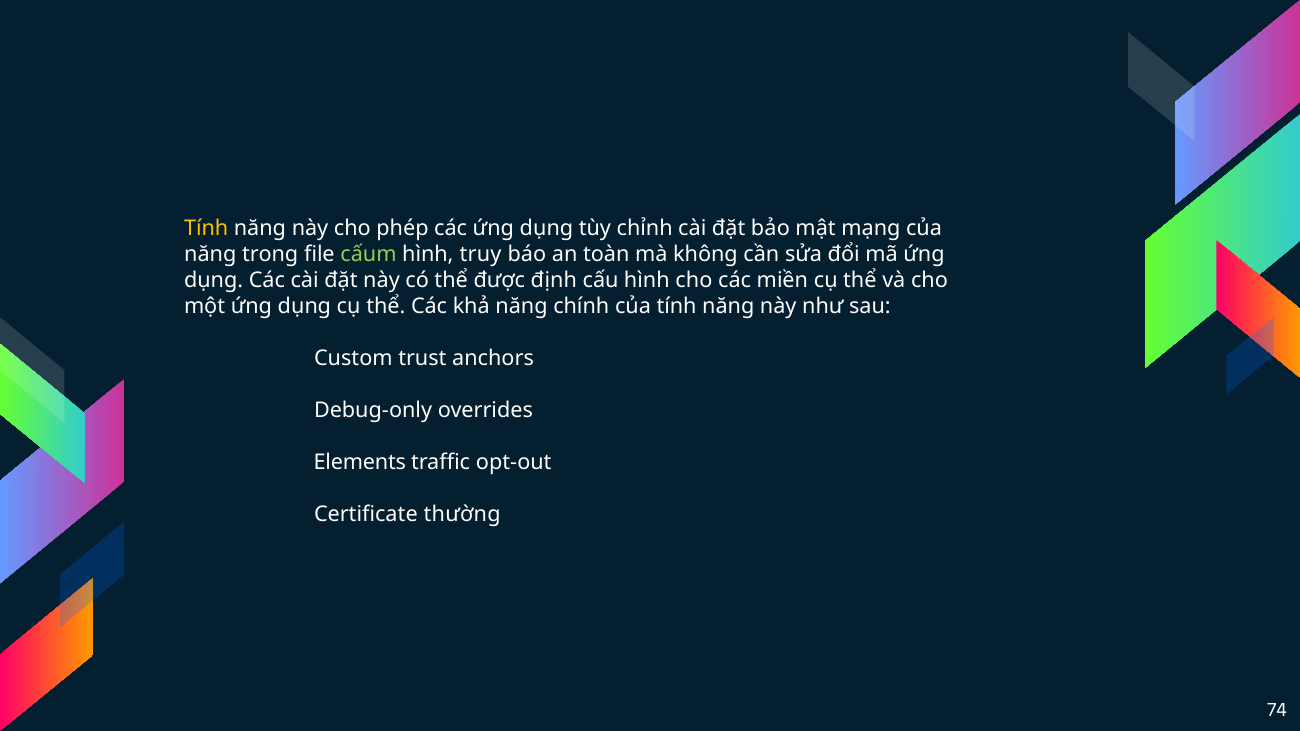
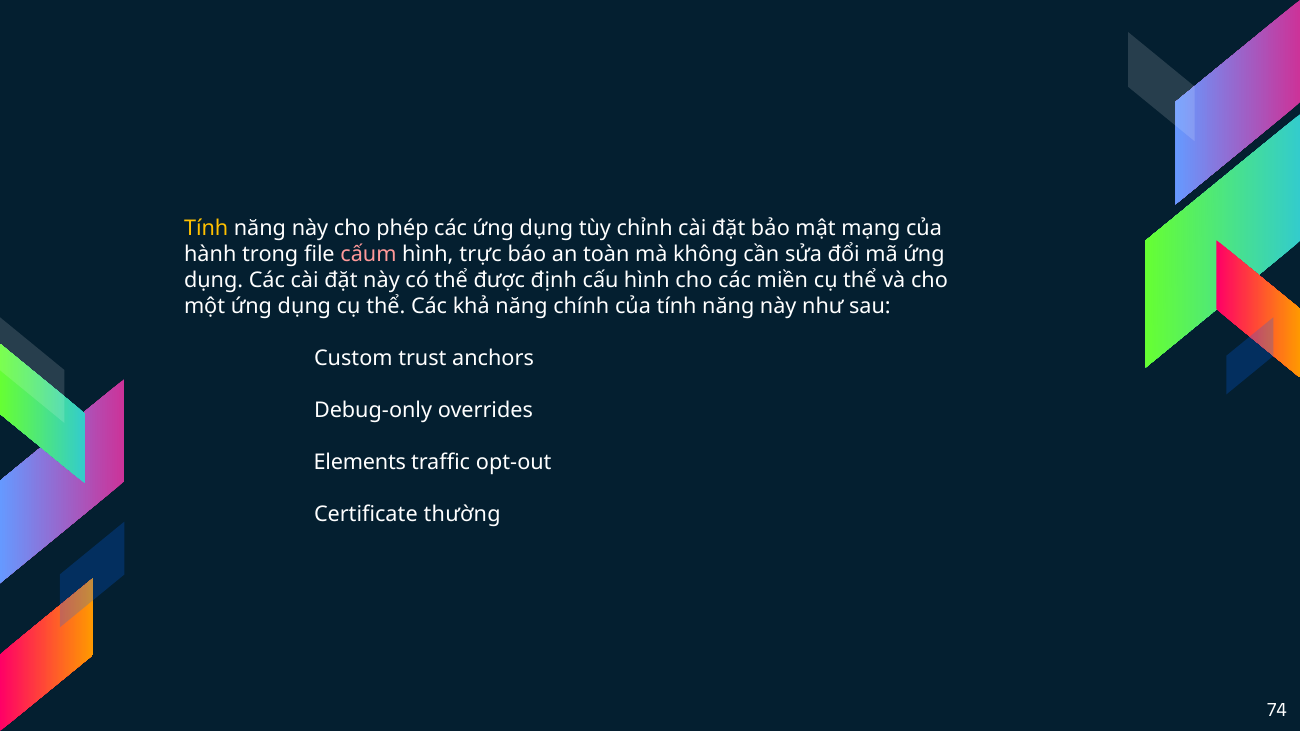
năng: năng -> hành (210, 254)
cấum colour: light green -> pink (368, 254)
truy: truy -> trực (481, 254)
